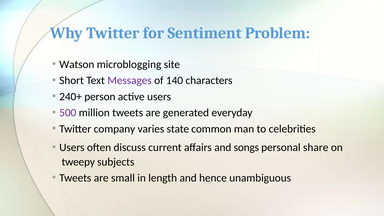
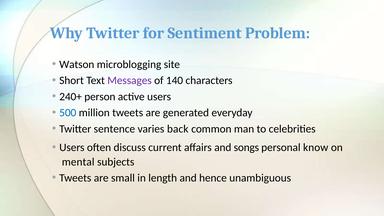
500 colour: purple -> blue (68, 113)
company: company -> sentence (114, 129)
state: state -> back (178, 129)
share: share -> know (316, 148)
tweepy: tweepy -> mental (78, 162)
